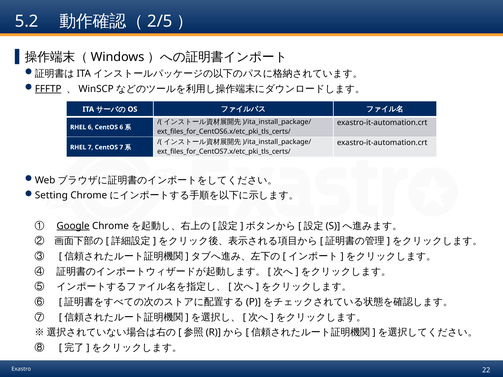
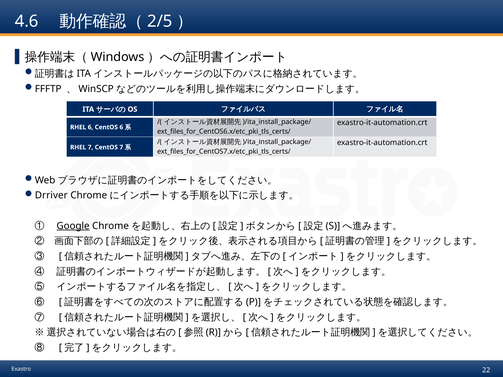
5.2: 5.2 -> 4.6 (27, 21)
FFFTP underline: present -> none (48, 89)
Setting: Setting -> Drriver (51, 195)
